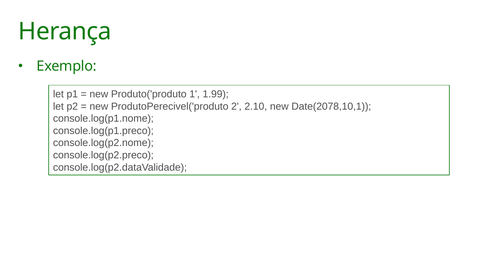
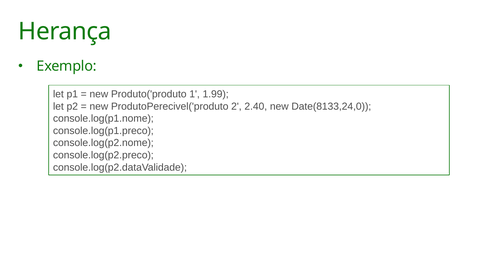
2.10: 2.10 -> 2.40 (256, 106)
Date(2078,10,1: Date(2078,10,1 -> Date(8133,24,0 (331, 106)
